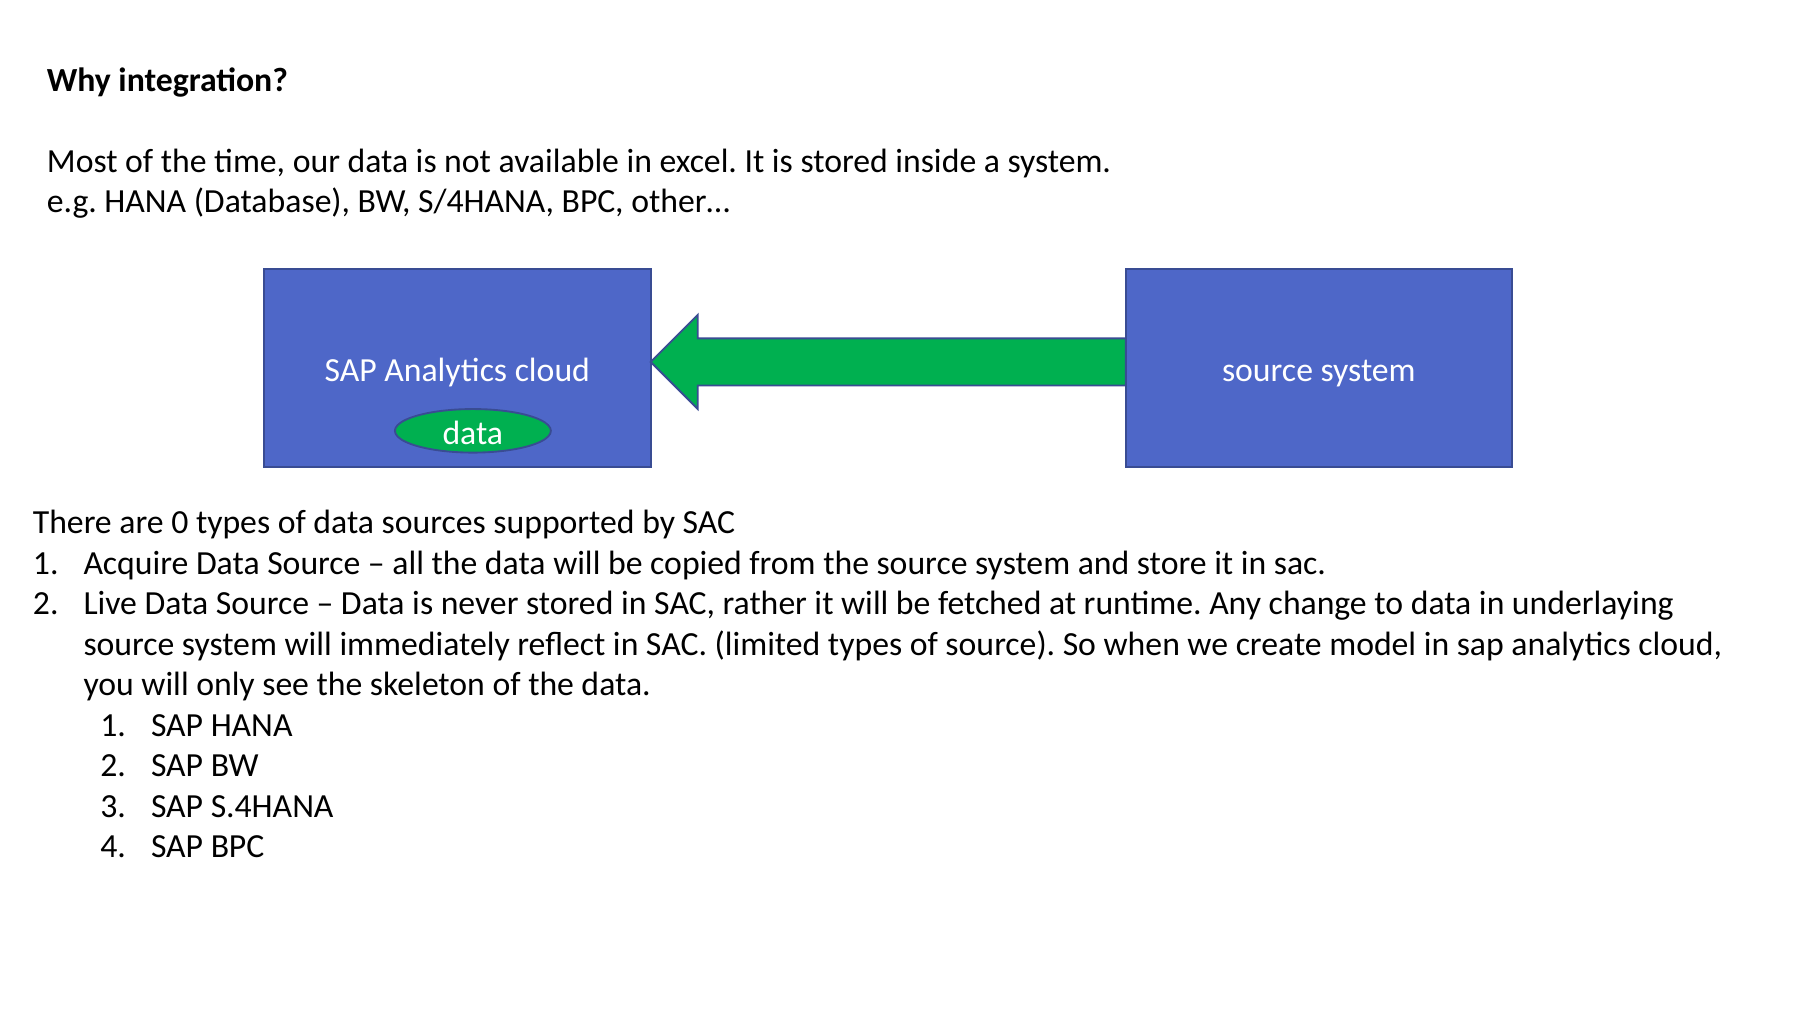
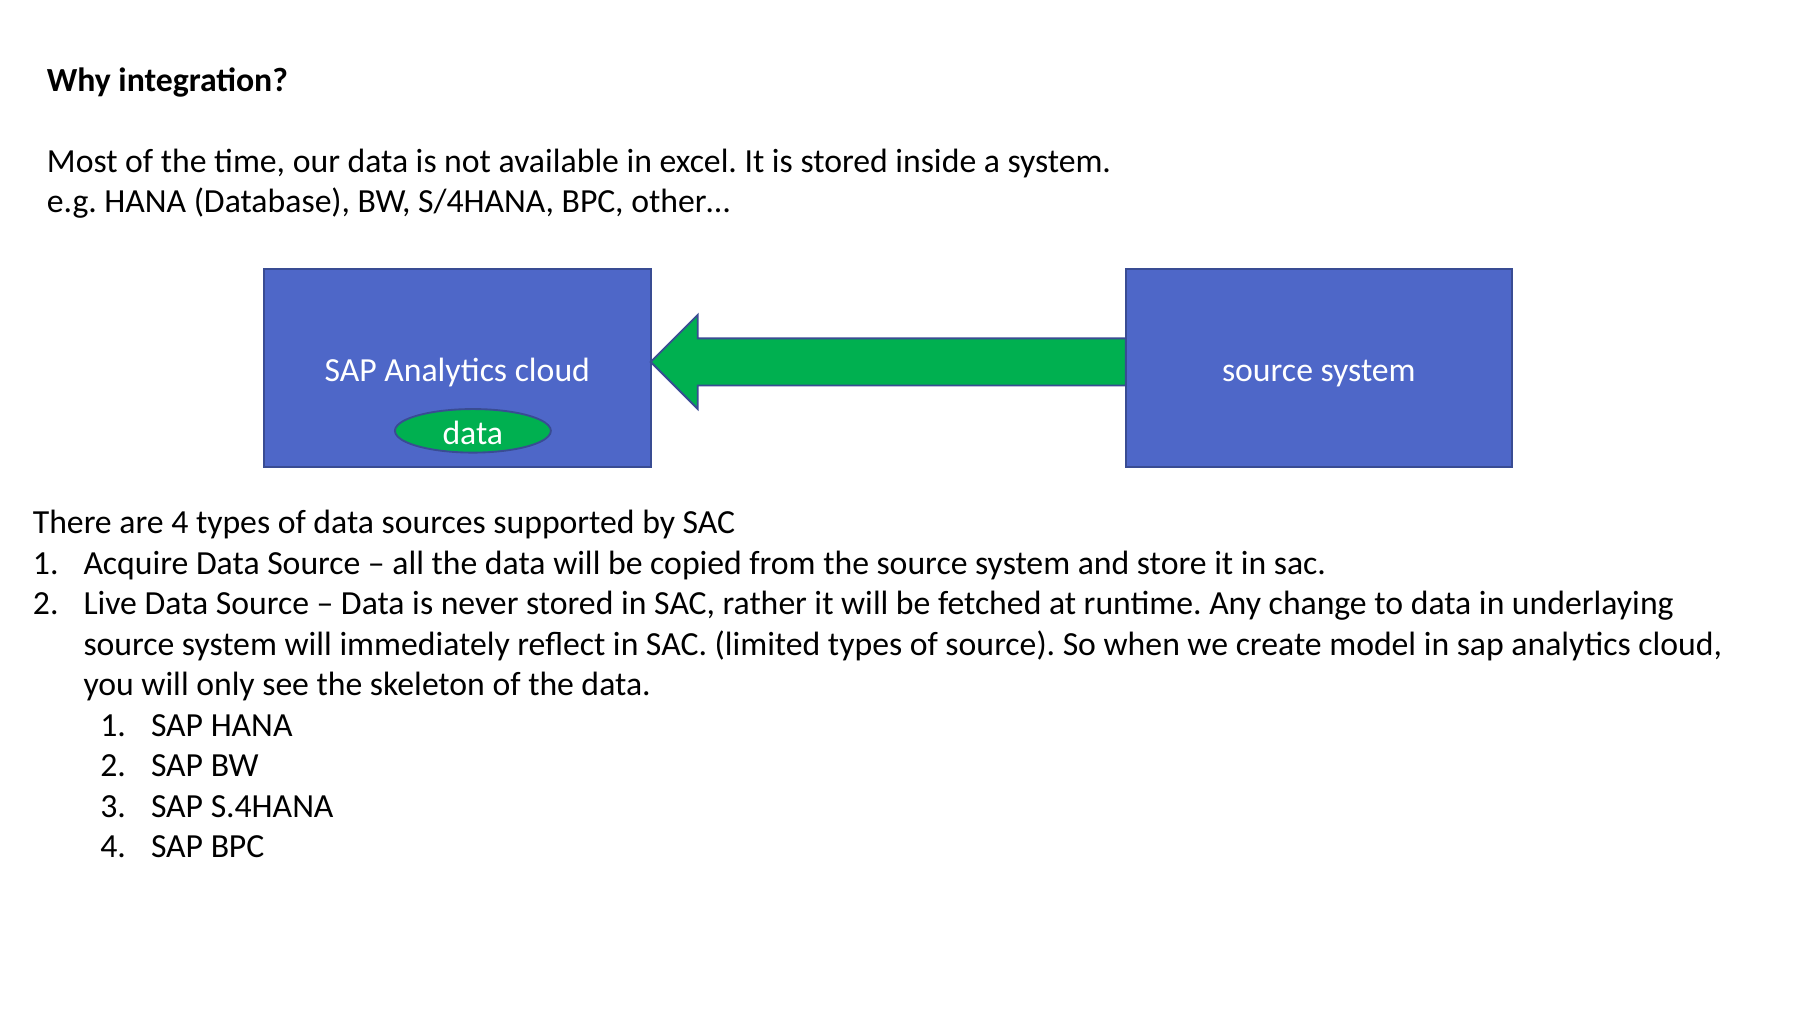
are 0: 0 -> 4 (180, 523)
